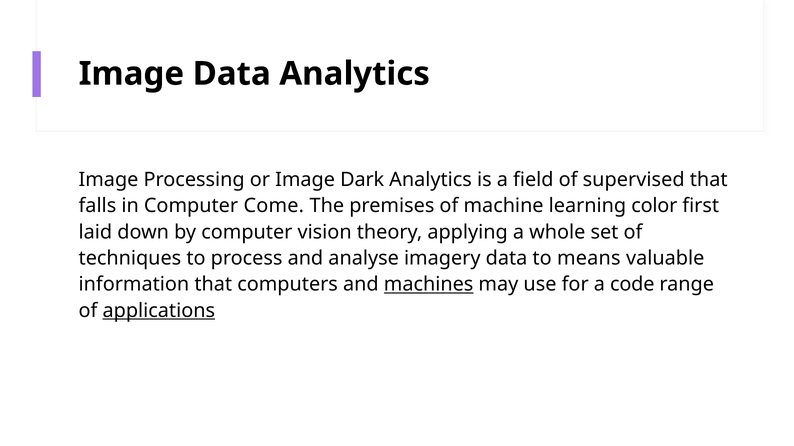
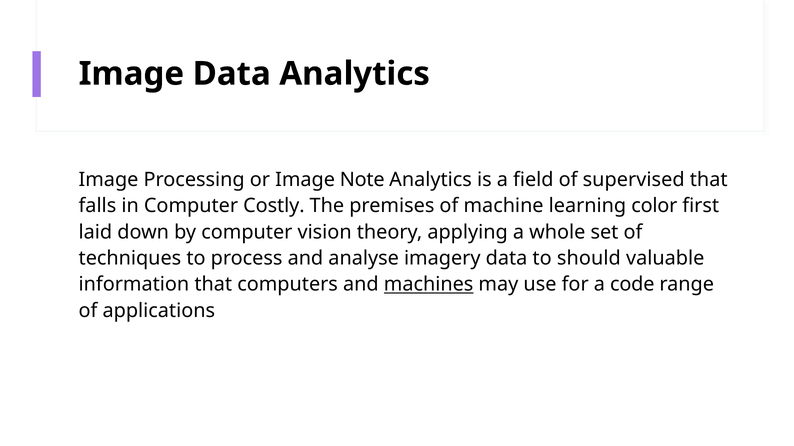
Dark: Dark -> Note (362, 180)
Come: Come -> Costly (274, 206)
means: means -> should (589, 259)
applications underline: present -> none (159, 311)
